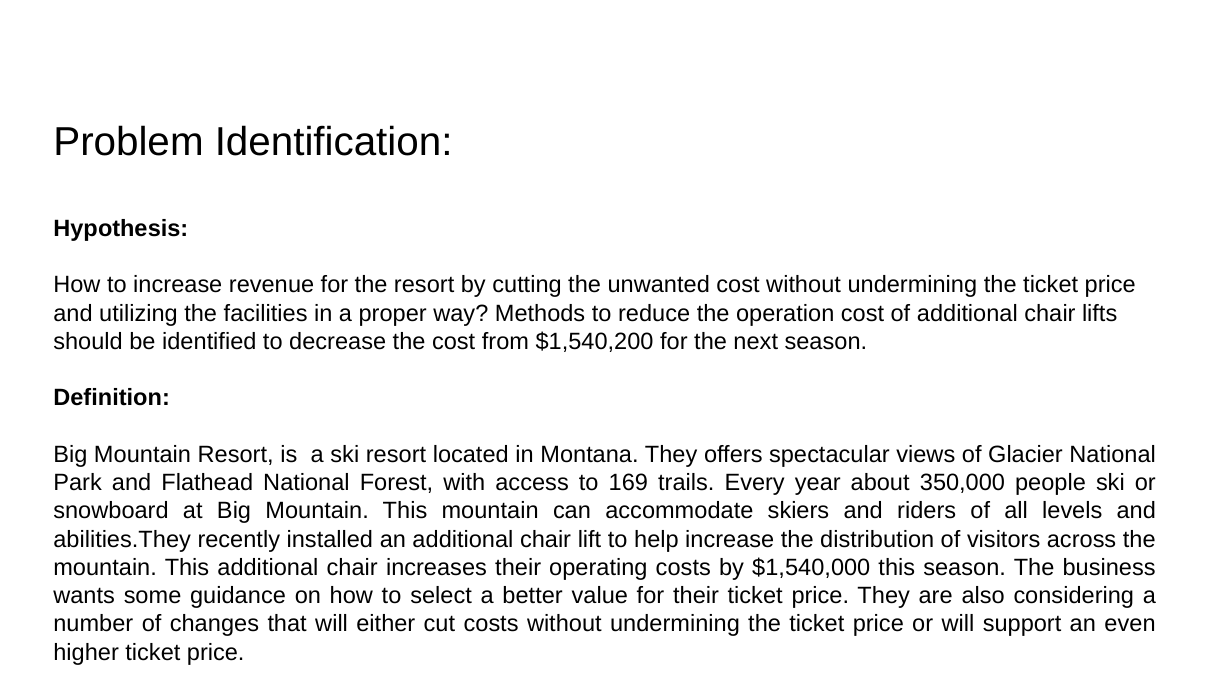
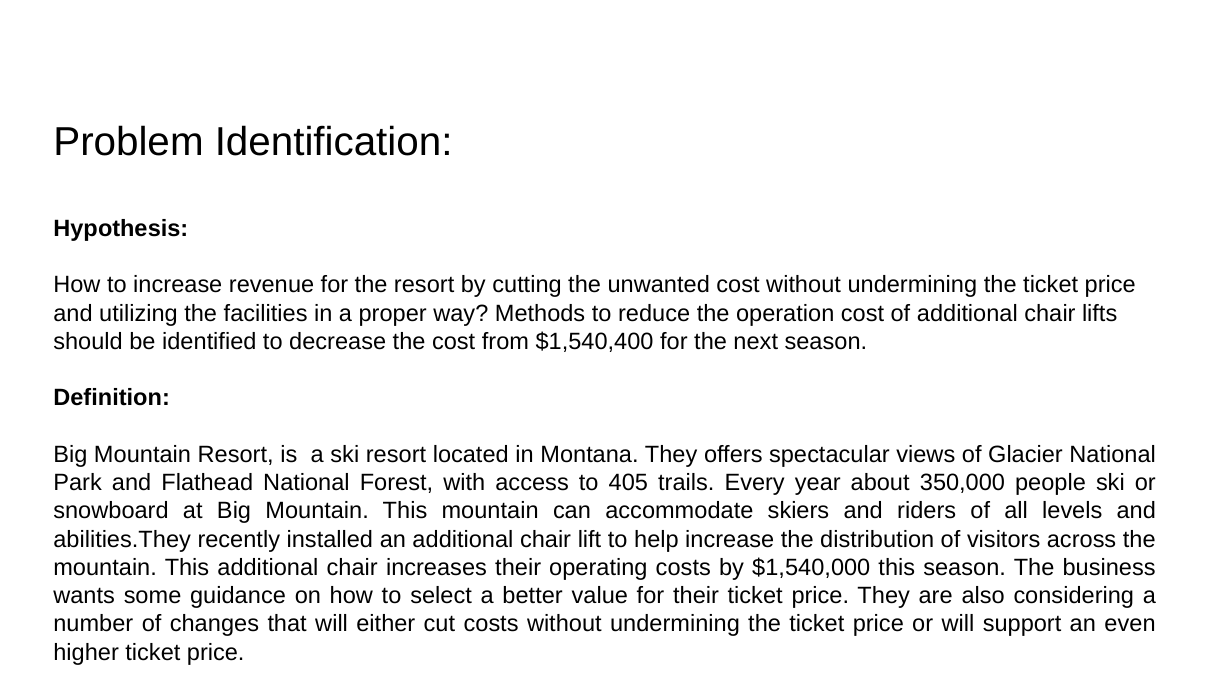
$1,540,200: $1,540,200 -> $1,540,400 (595, 342)
169: 169 -> 405 (628, 483)
